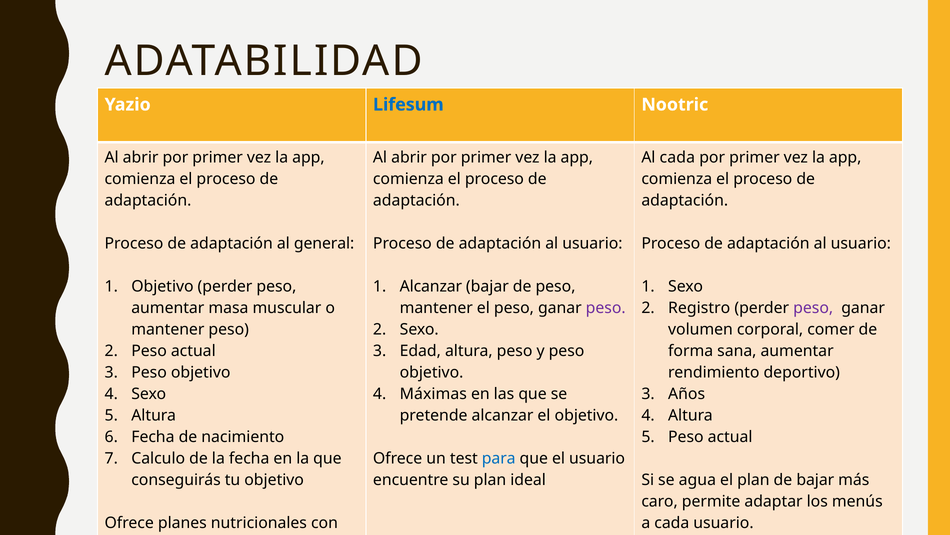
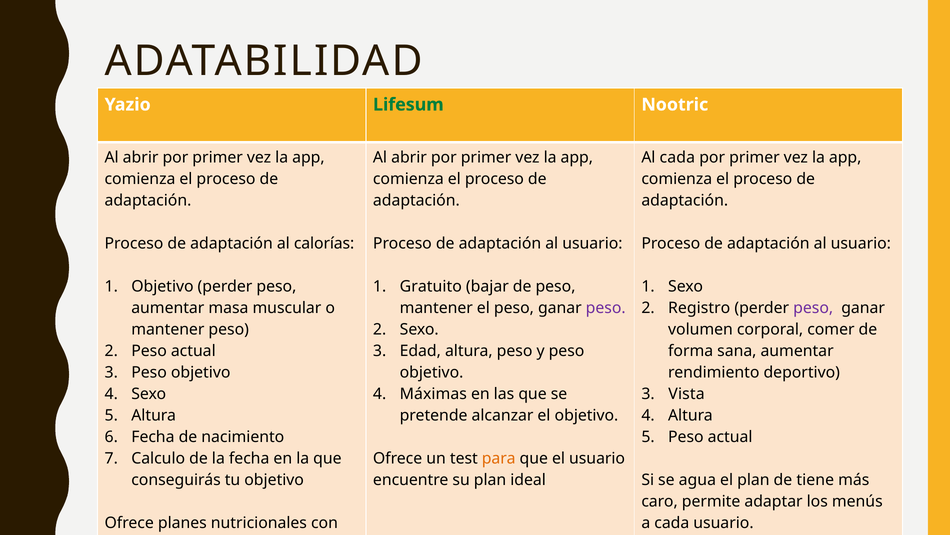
Lifesum colour: blue -> green (408, 105)
general: general -> calorías (324, 243)
Alcanzar: Alcanzar -> Gratuito (431, 286)
Años: Años -> Vista (687, 393)
para colour: blue -> orange (499, 458)
de bajar: bajar -> tiene (815, 479)
